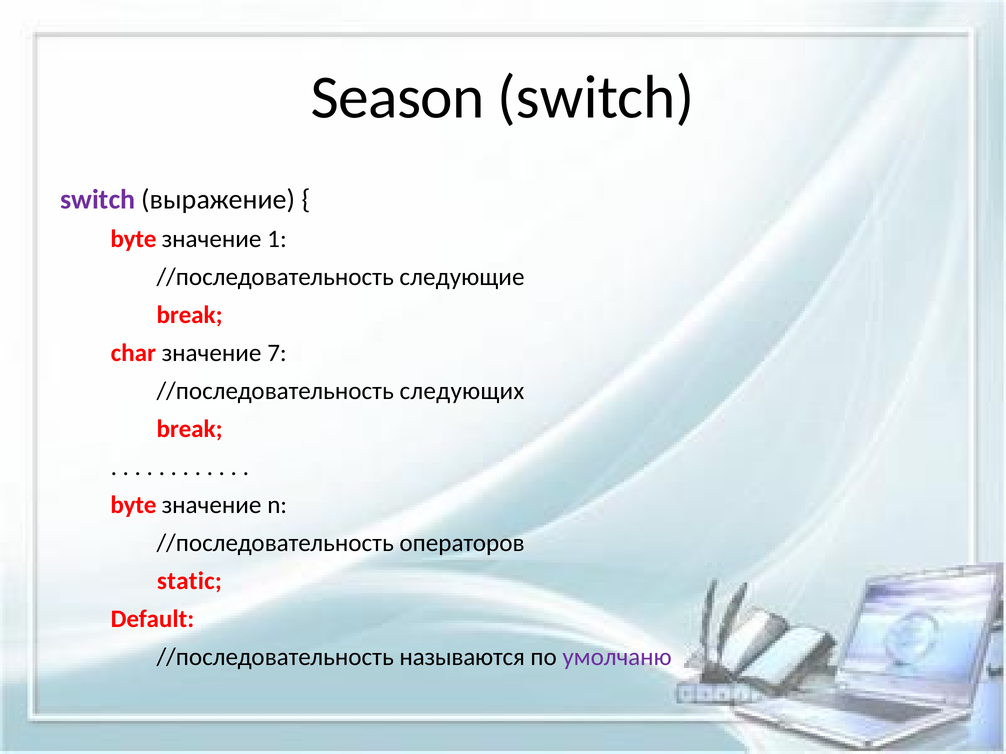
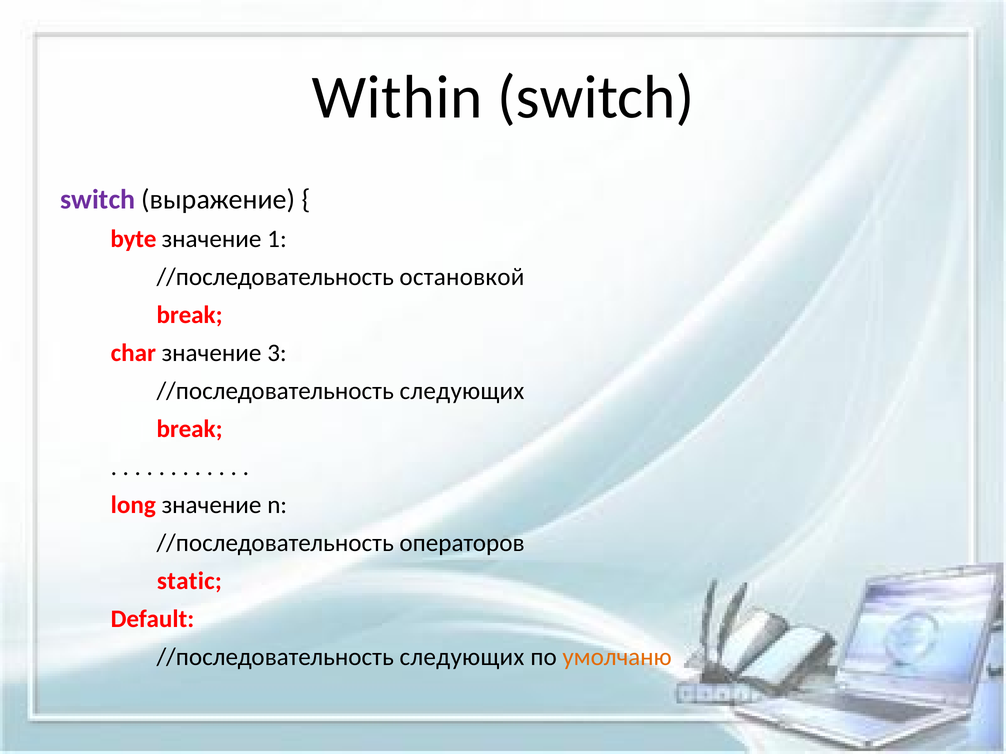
Season: Season -> Within (397, 97)
следующие: следующие -> остановкой (462, 277)
7: 7 -> 3 (277, 353)
byte: byte -> long (133, 505)
называются: называются -> следующих (462, 658)
умолчаню colour: purple -> orange (617, 658)
